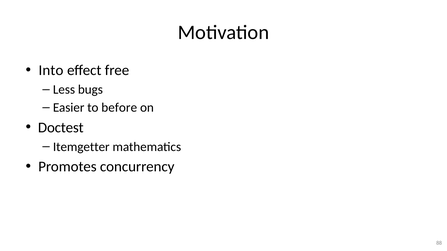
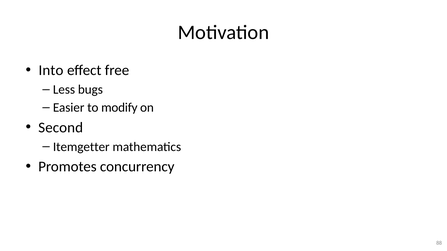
before: before -> modify (119, 108)
Doctest: Doctest -> Second (61, 128)
